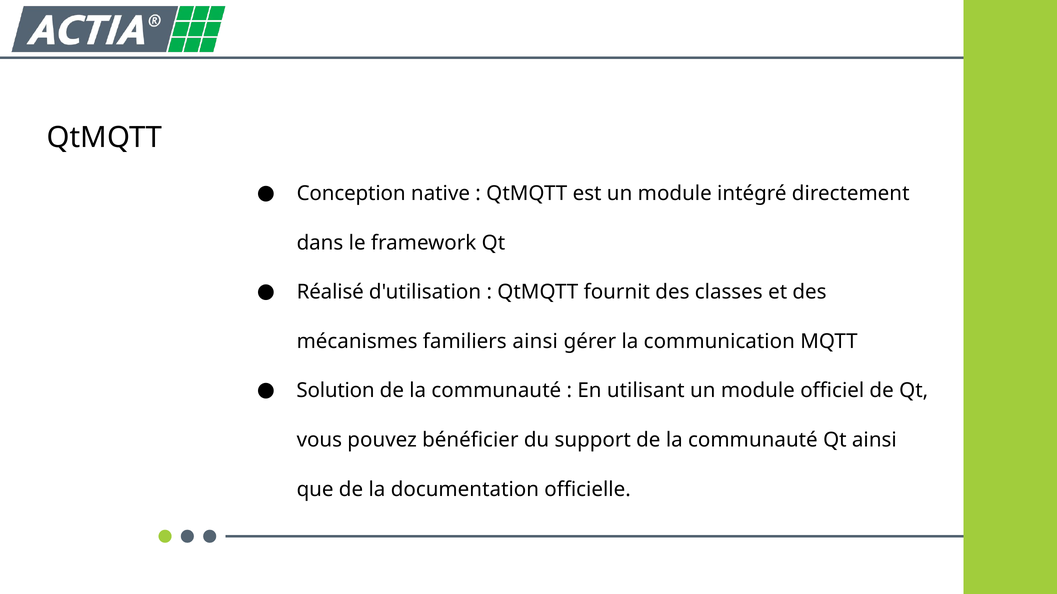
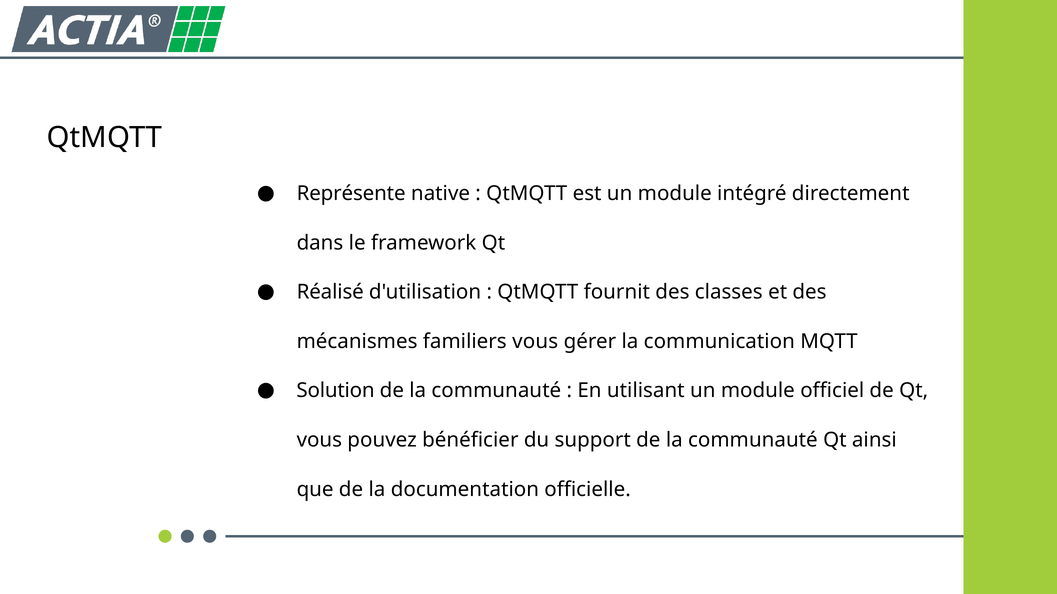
Conception: Conception -> Représente (351, 194)
familiers ainsi: ainsi -> vous (535, 342)
